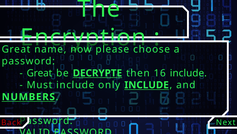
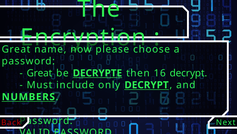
16 include: include -> decrypt (188, 73)
only INCLUDE: INCLUDE -> DECRYPT (147, 85)
